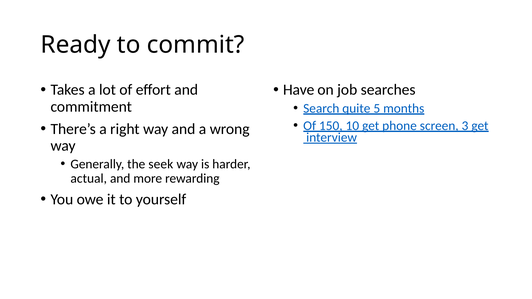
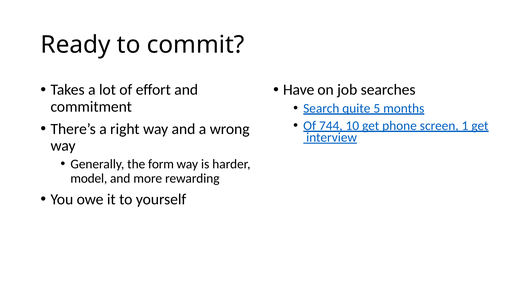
150: 150 -> 744 (331, 126)
3: 3 -> 1 (465, 126)
seek: seek -> form (161, 164)
actual: actual -> model (89, 178)
